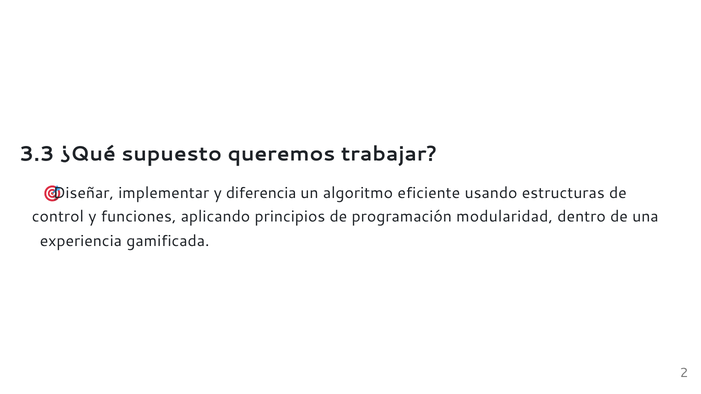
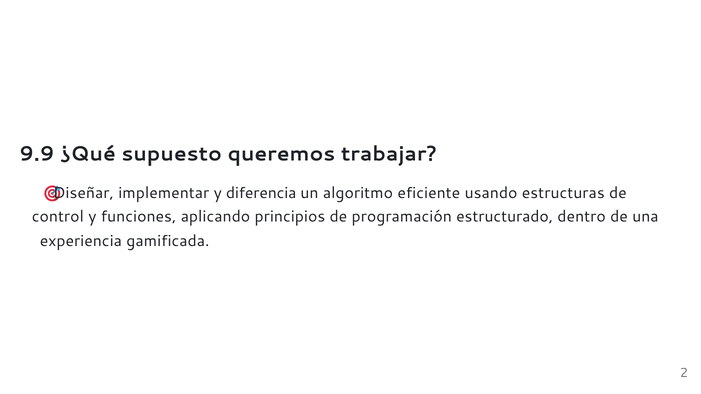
3.3: 3.3 -> 9.9 (37, 154)
modularidad: modularidad -> estructurado (505, 217)
